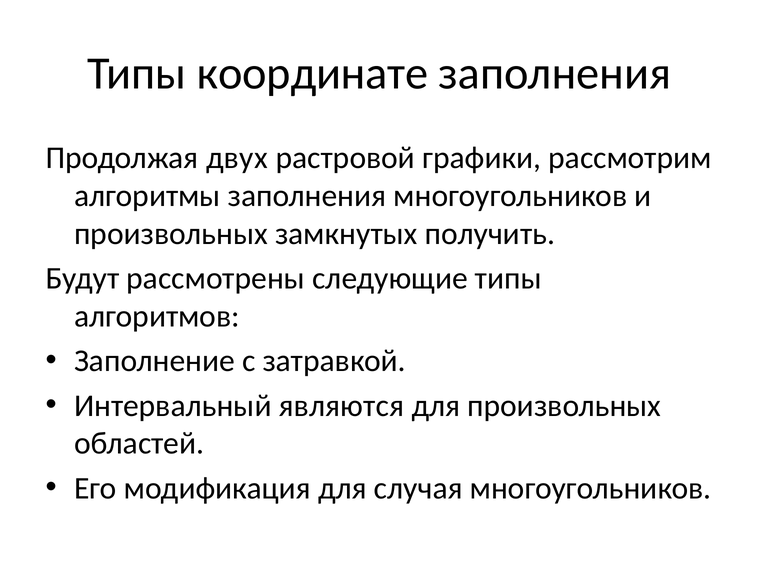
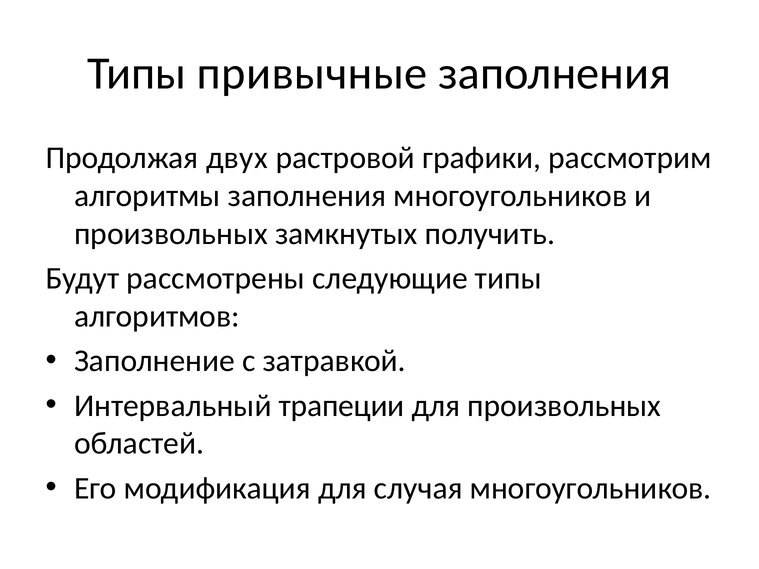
координате: координате -> привычные (312, 73)
являются: являются -> трапеции (342, 406)
